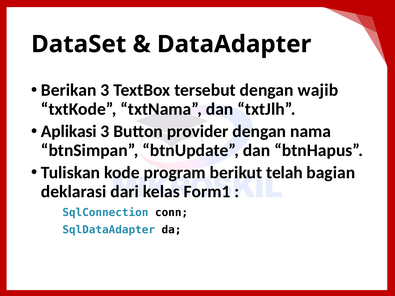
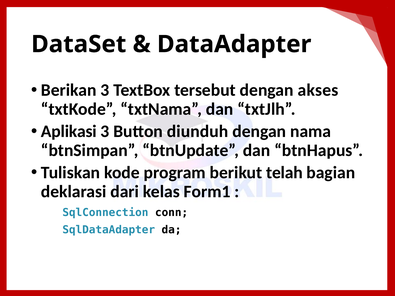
wajib: wajib -> akses (318, 90)
provider: provider -> diunduh (198, 131)
